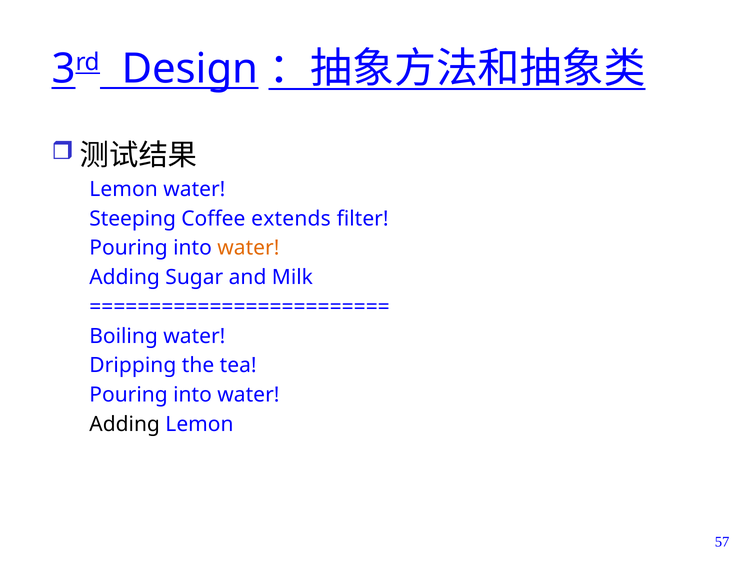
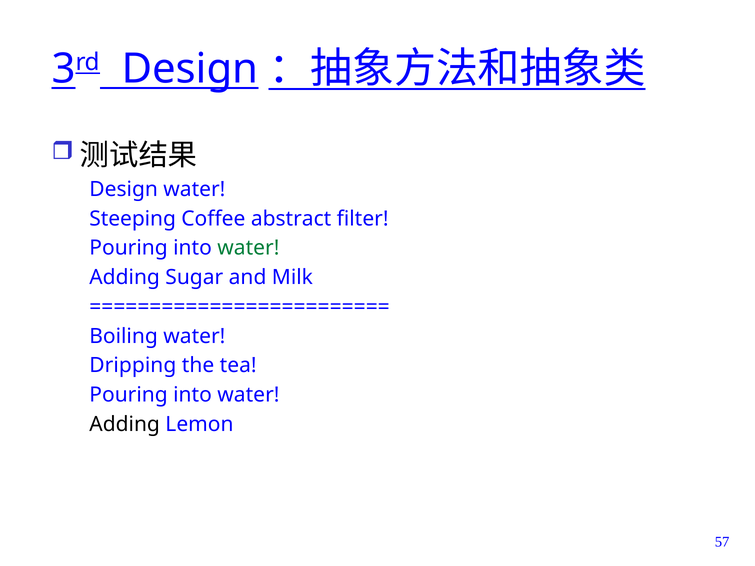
Lemon: Lemon -> Design (124, 189)
extends: extends -> abstract (291, 219)
water colour: orange -> green (248, 248)
